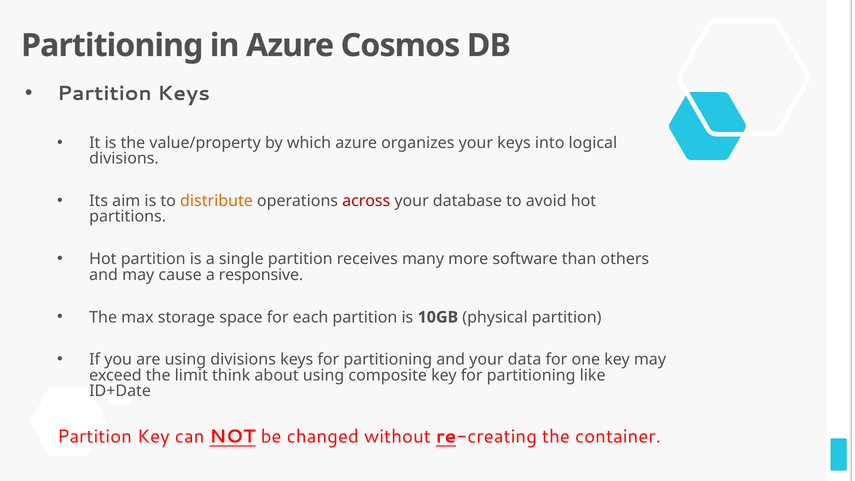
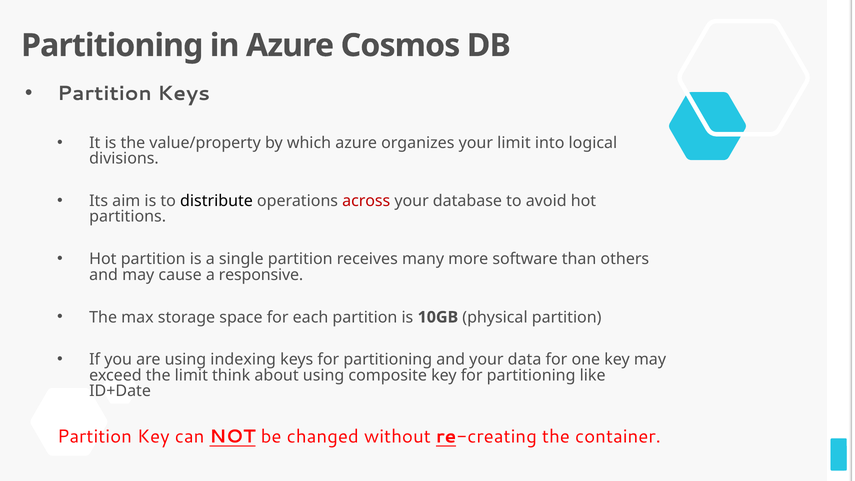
your keys: keys -> limit (514, 143)
distribute colour: orange -> black (217, 201)
using divisions: divisions -> indexing (243, 360)
